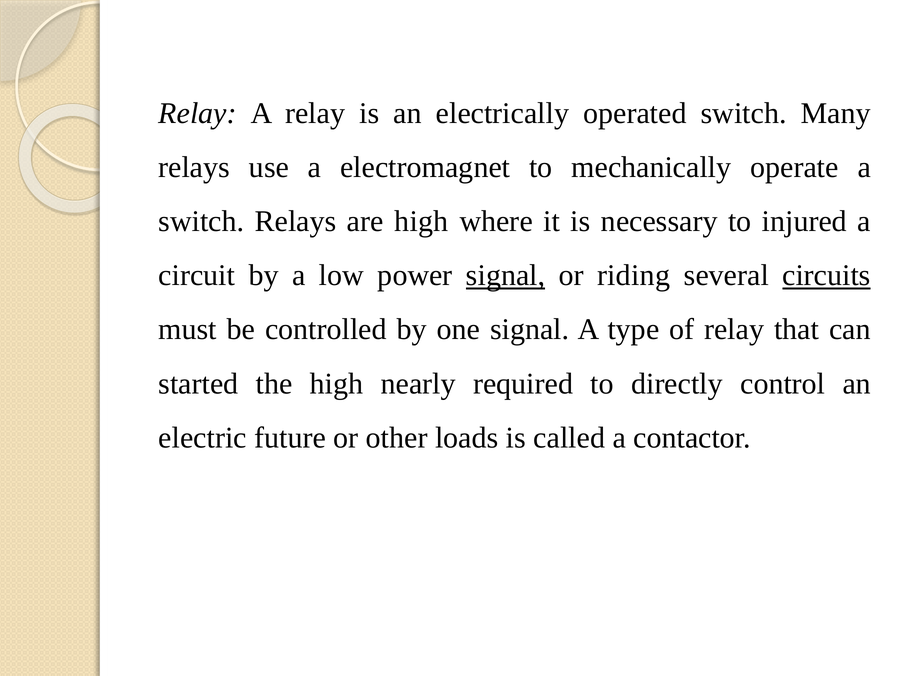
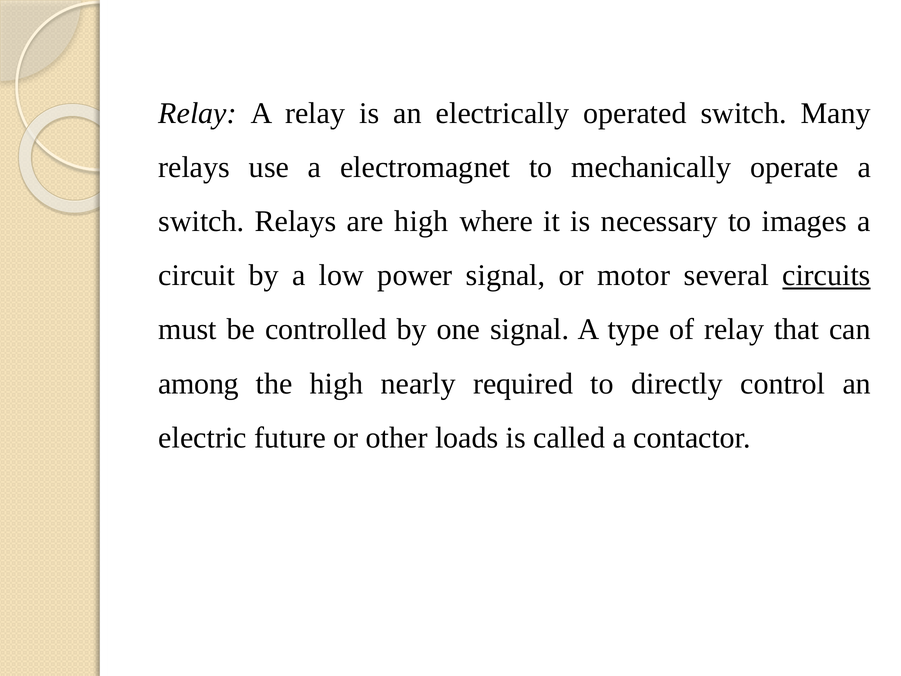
injured: injured -> images (804, 221)
signal underline: present -> none (506, 275)
riding: riding -> motor (634, 275)
started: started -> among (199, 384)
